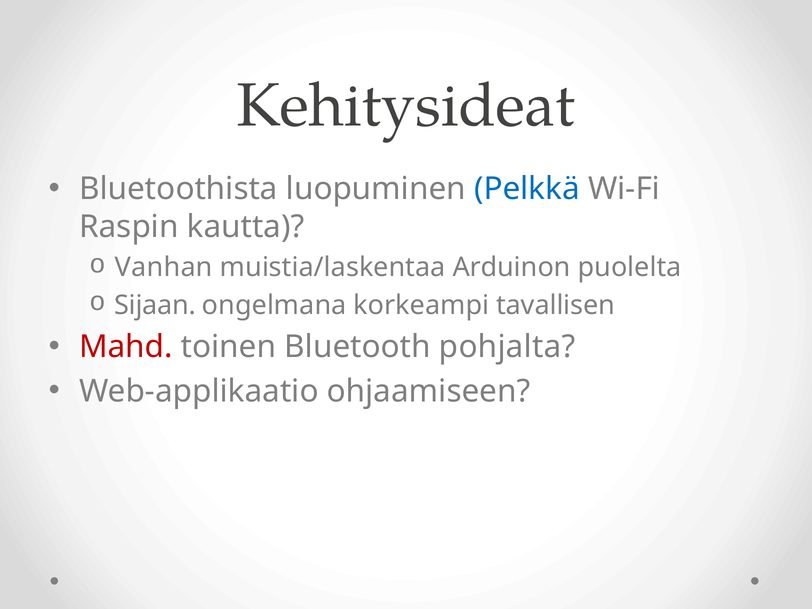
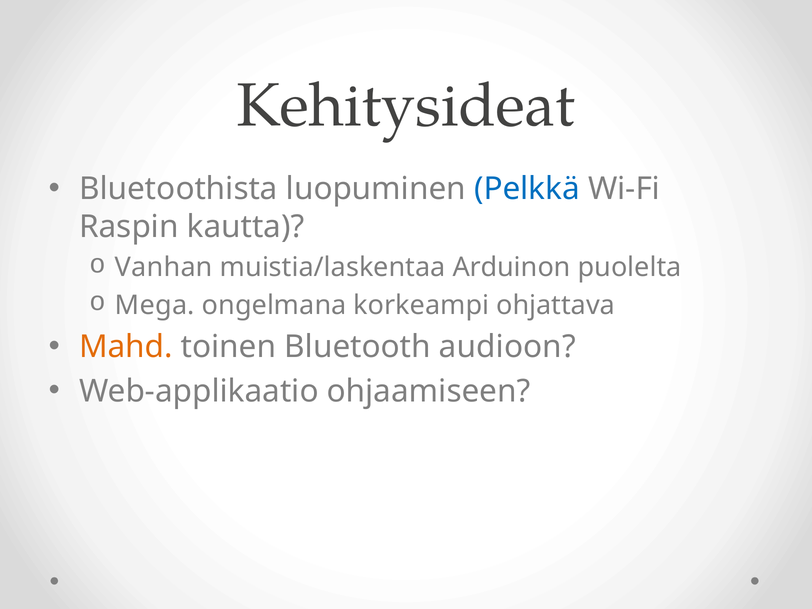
Sijaan: Sijaan -> Mega (155, 305)
tavallisen: tavallisen -> ohjattava (556, 305)
Mahd colour: red -> orange (126, 347)
pohjalta: pohjalta -> audioon (507, 347)
